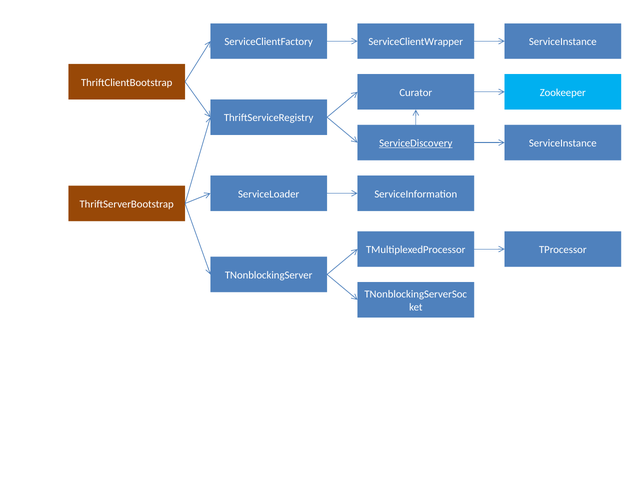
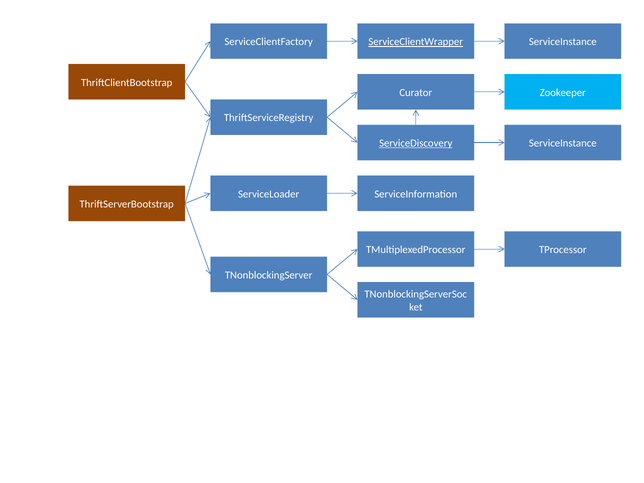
ServiceClientWrapper underline: none -> present (416, 42)
